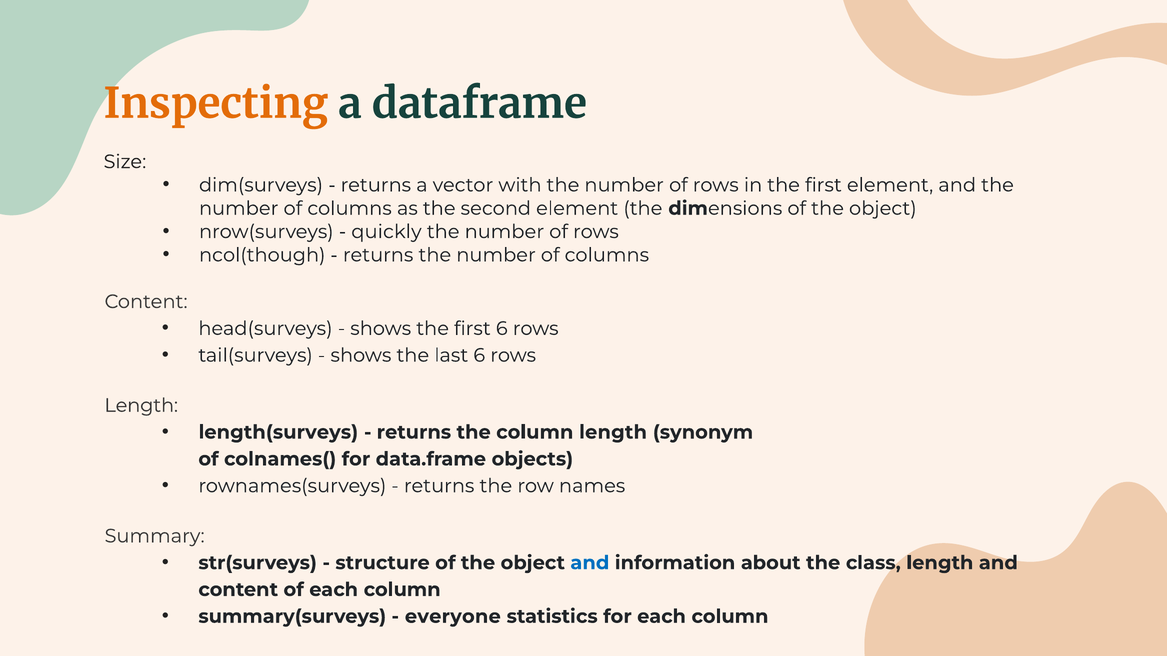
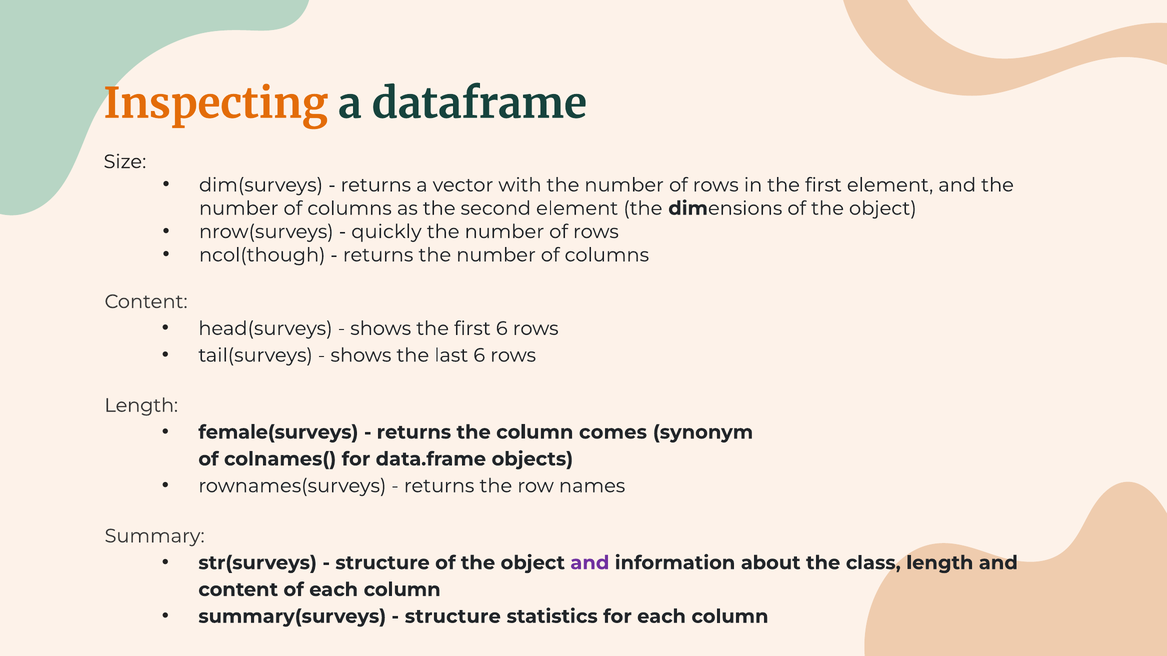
length(surveys: length(surveys -> female(surveys (278, 433)
column length: length -> comes (613, 433)
and colour: blue -> purple (590, 563)
everyone: everyone -> structure (453, 617)
